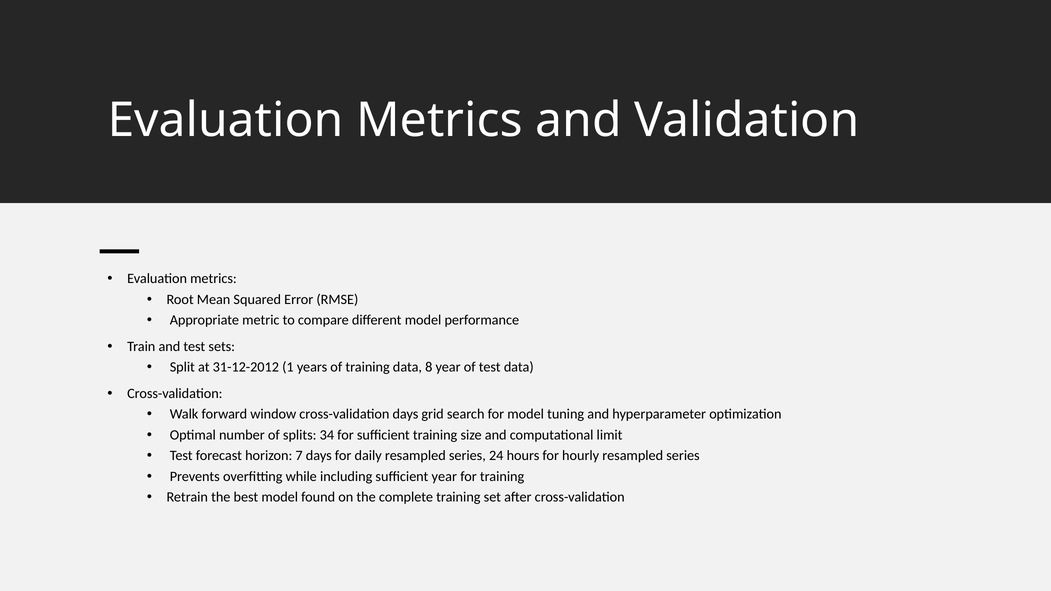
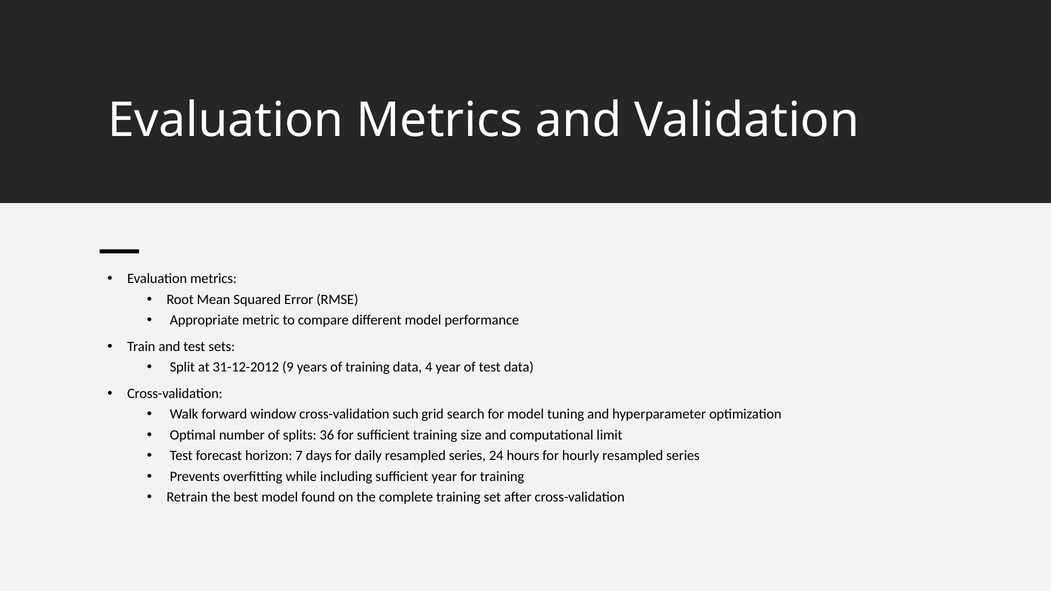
1: 1 -> 9 (288, 367)
8: 8 -> 4 (429, 367)
cross-validation days: days -> such (405, 414)
34: 34 -> 36 (327, 435)
